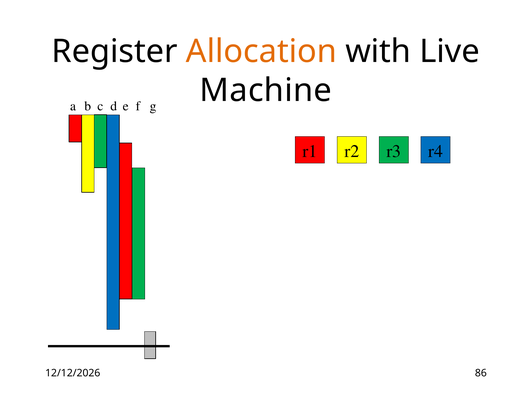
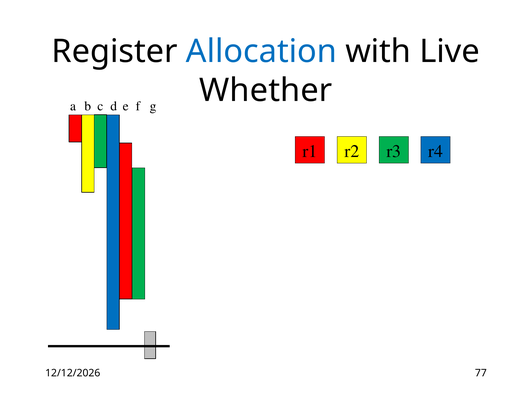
Allocation colour: orange -> blue (261, 51)
Machine: Machine -> Whether (266, 90)
86: 86 -> 77 (481, 373)
